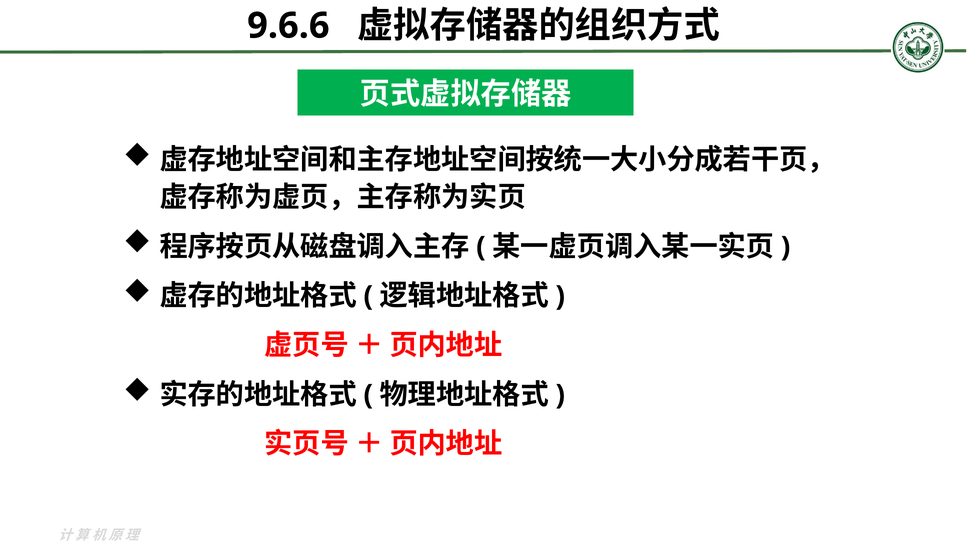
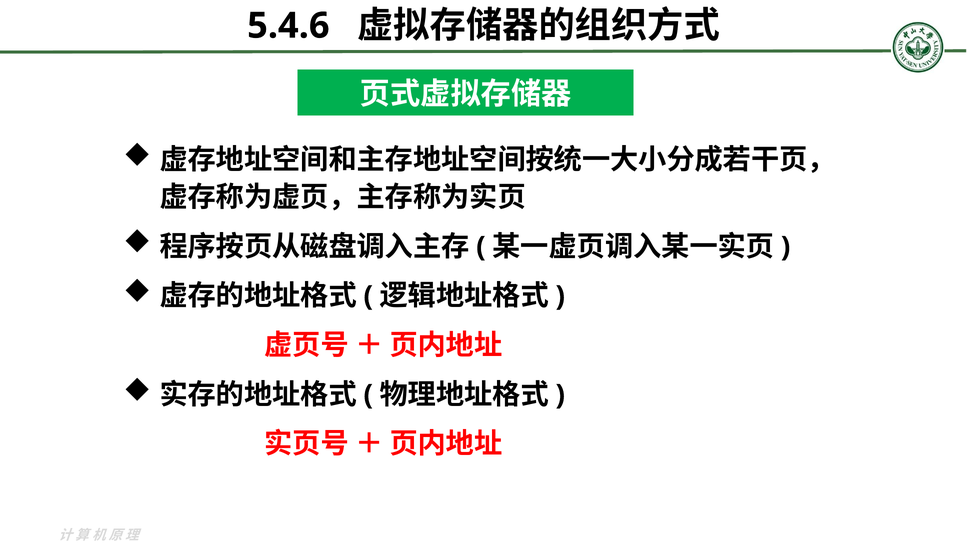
9.6.6: 9.6.6 -> 5.4.6 (288, 26)
